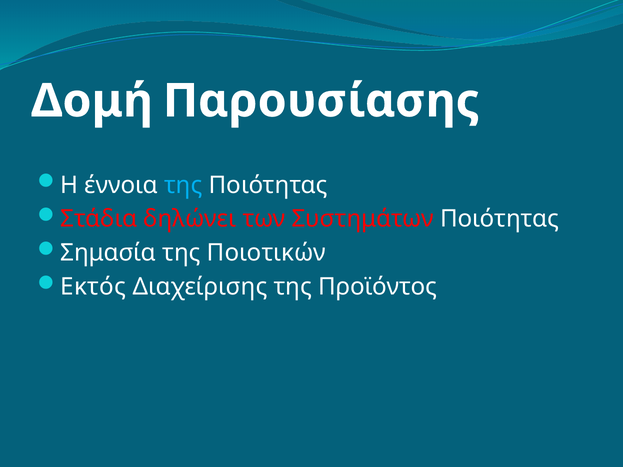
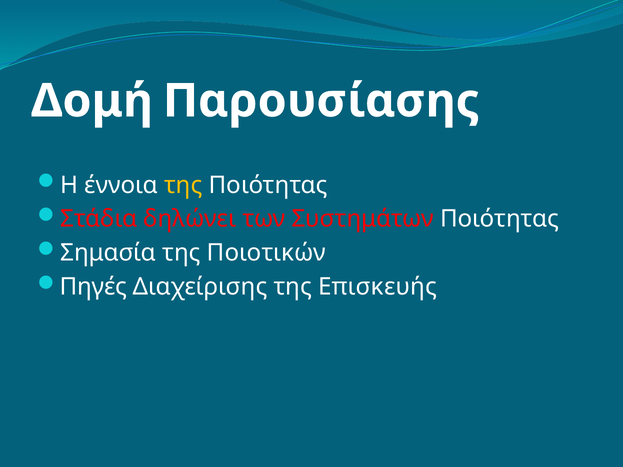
της colour: light blue -> yellow (183, 185)
Εκτός: Εκτός -> Πηγές (94, 287)
Προϊόντος: Προϊόντος -> Επισκευής (378, 287)
